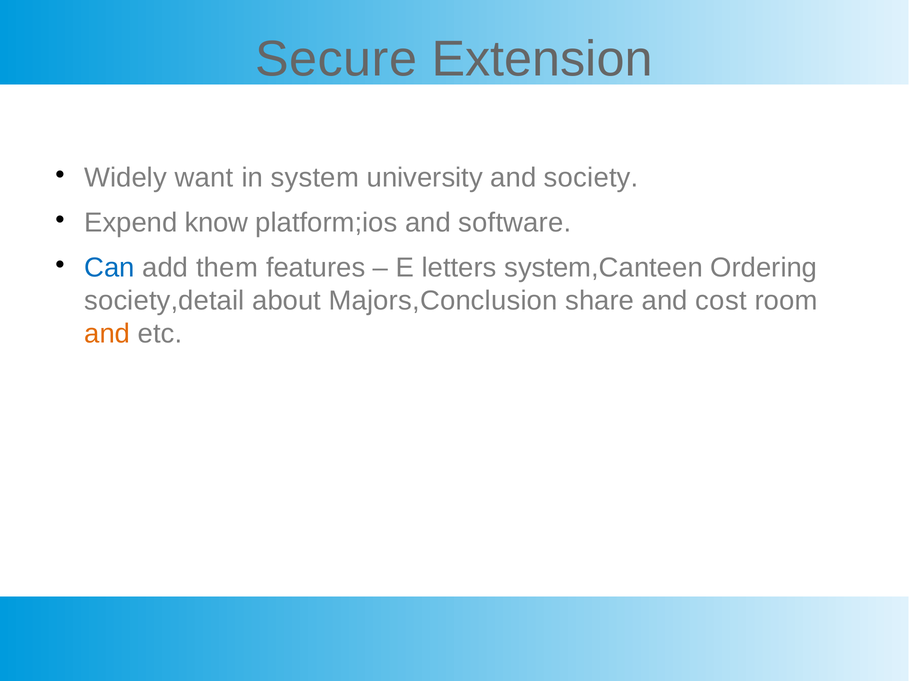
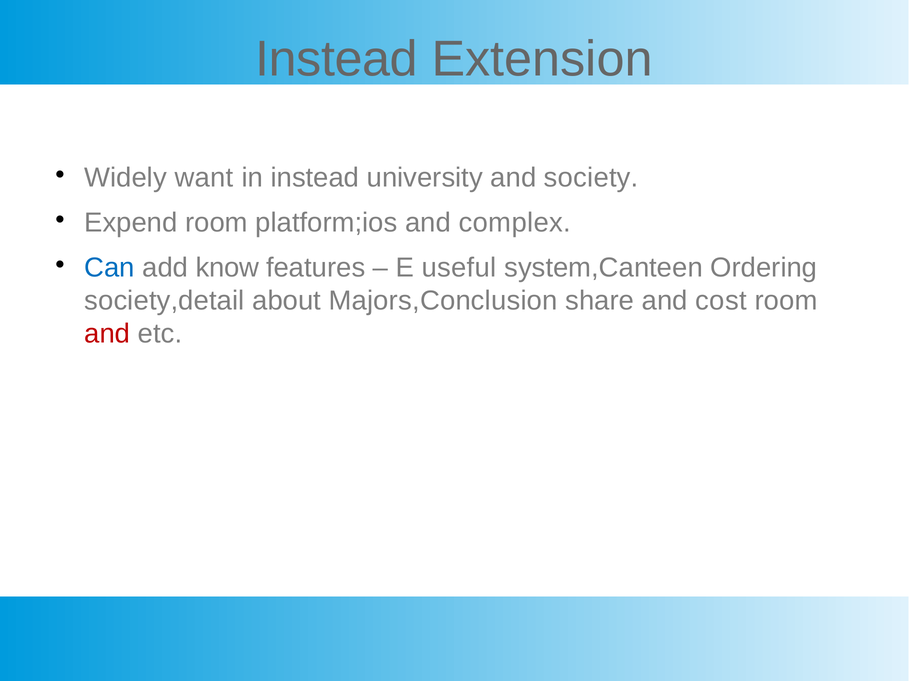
Secure: Secure -> Instead (337, 59)
in system: system -> instead (315, 178)
Expend know: know -> room (216, 223)
software: software -> complex (515, 223)
them: them -> know (227, 268)
letters: letters -> useful (459, 268)
and colour: orange -> red (107, 334)
